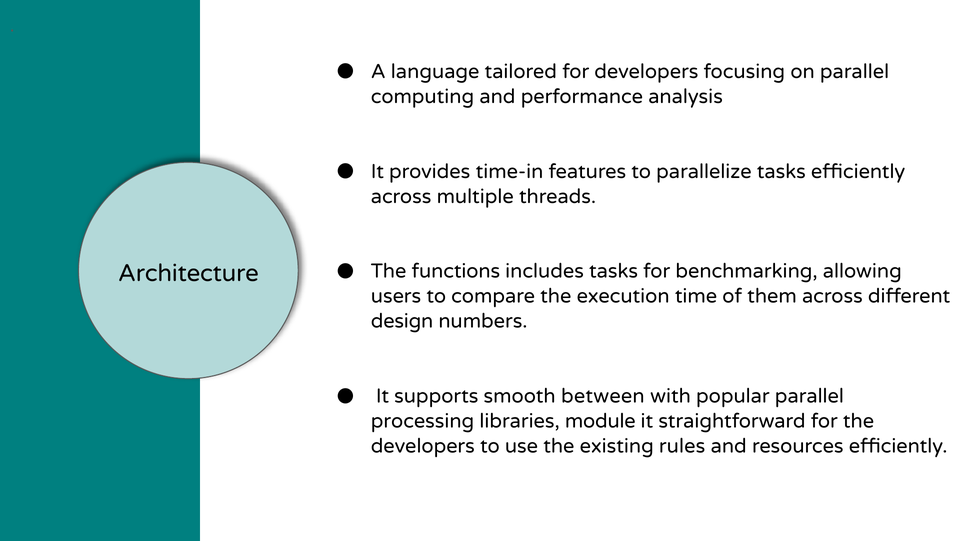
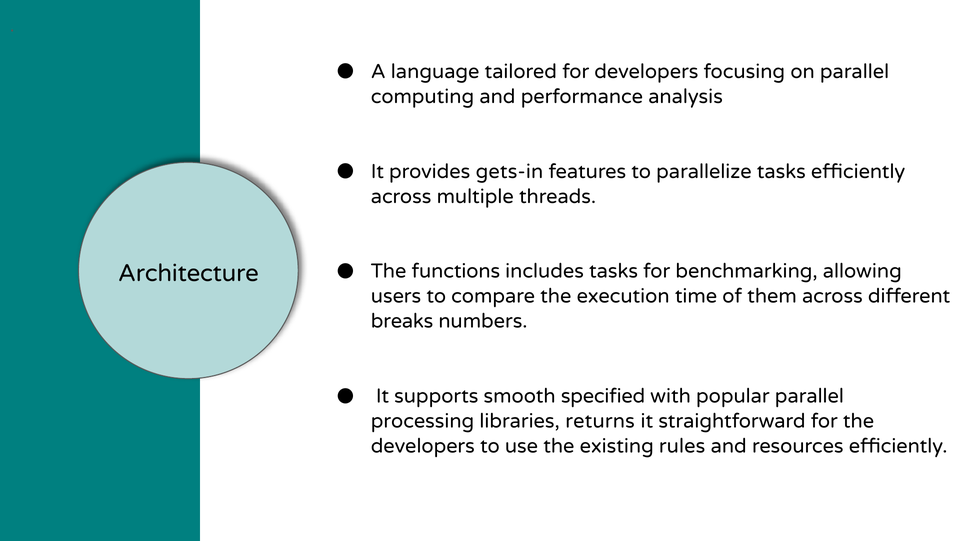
time-in: time-in -> gets-in (509, 171)
design: design -> breaks (402, 321)
between: between -> specified (603, 396)
module: module -> returns (600, 421)
